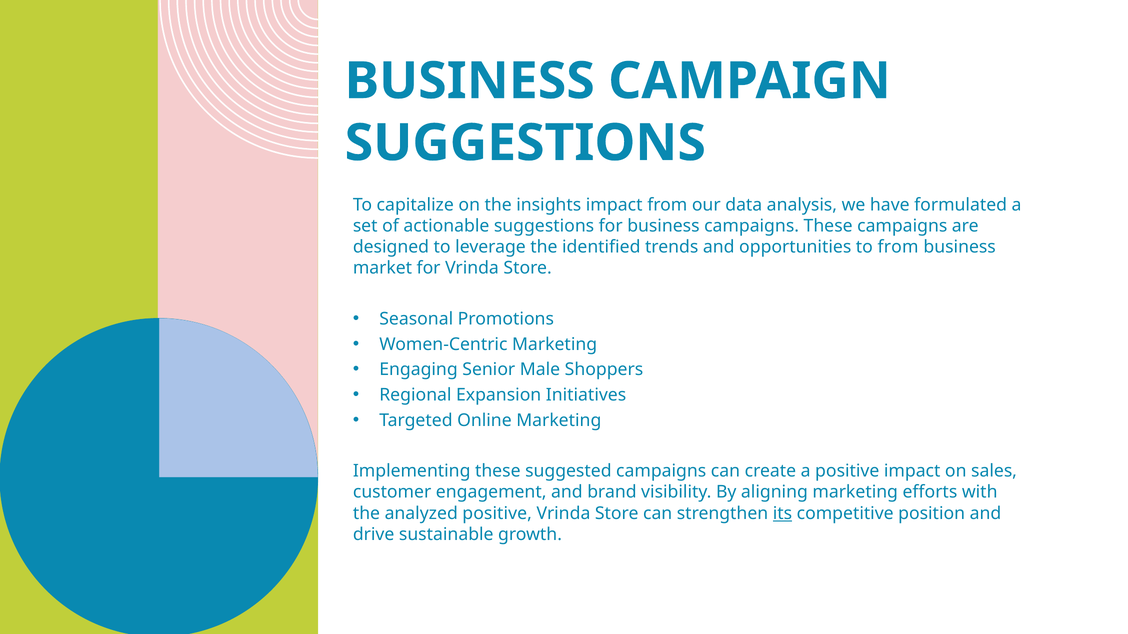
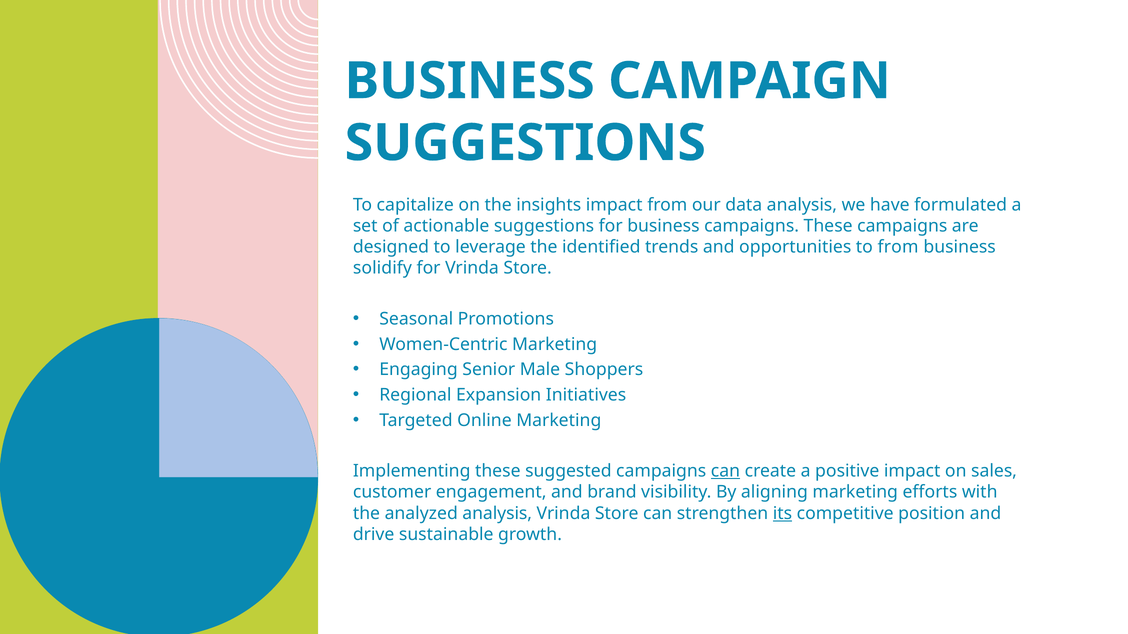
market: market -> solidify (382, 268)
can underline: none -> present (725, 471)
analyzed positive: positive -> analysis (497, 514)
